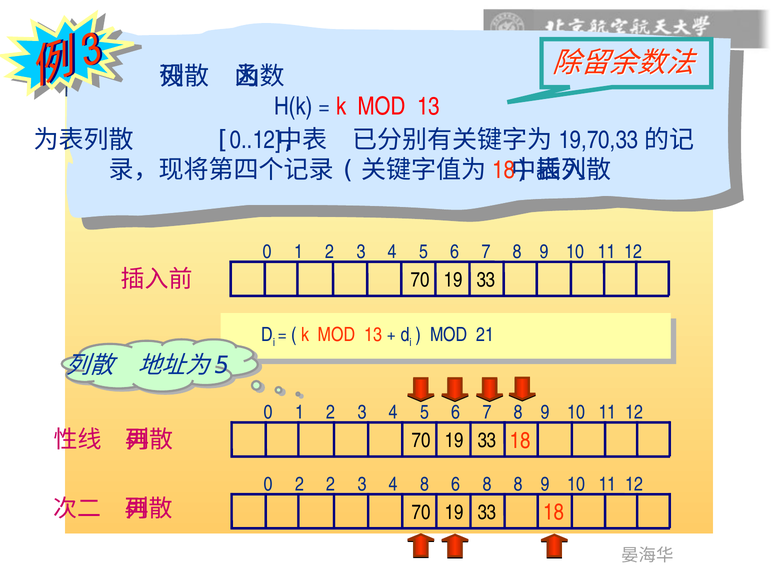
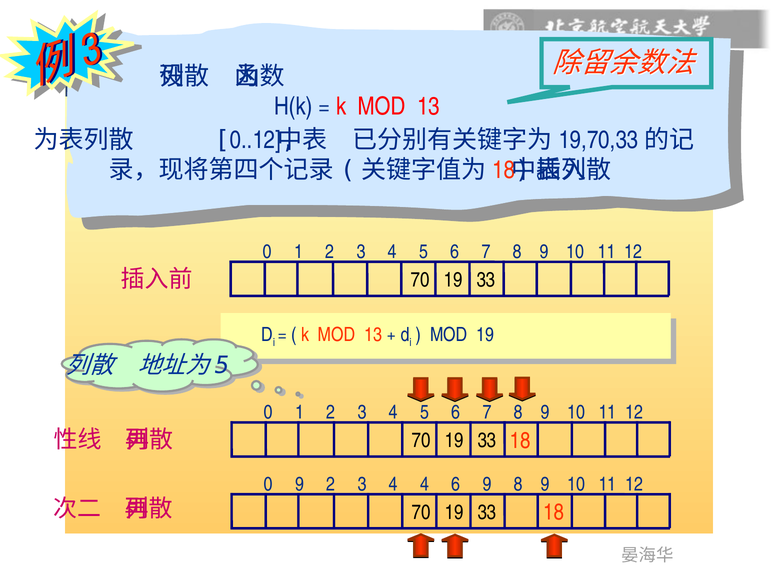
MOD 21: 21 -> 19 (485, 335)
0 2: 2 -> 9 (300, 484)
4 8: 8 -> 4 (425, 484)
6 8: 8 -> 9 (487, 484)
